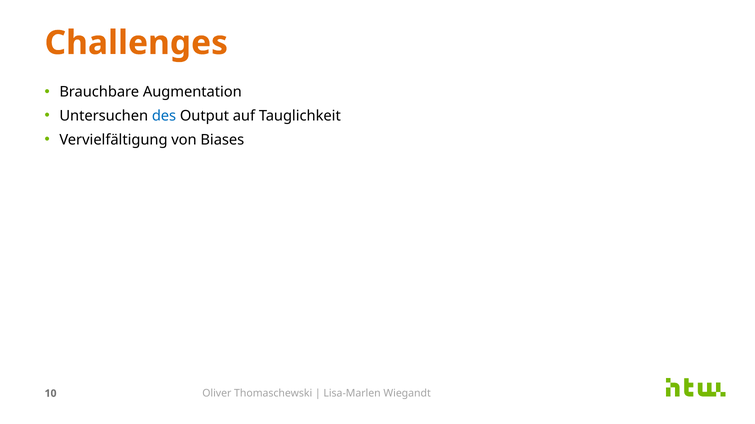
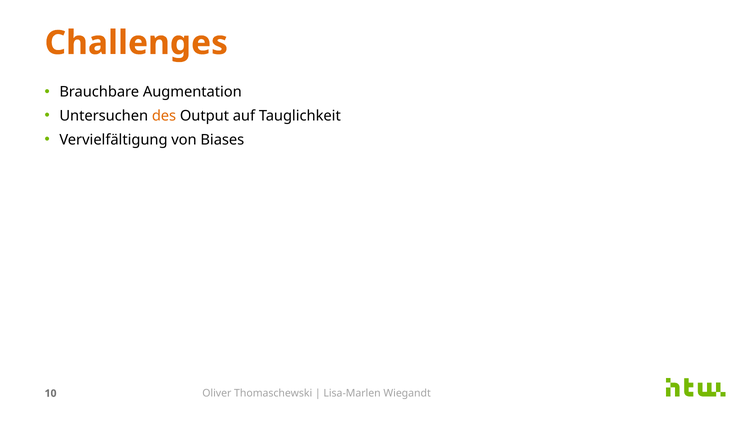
des colour: blue -> orange (164, 116)
